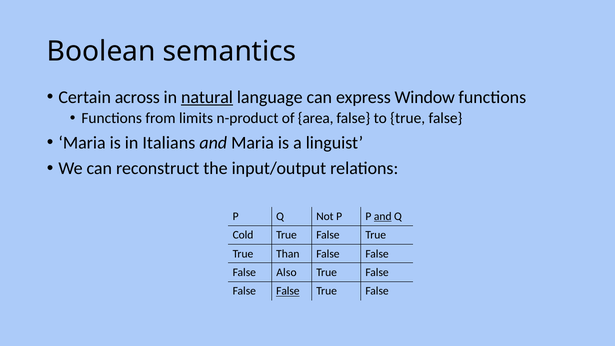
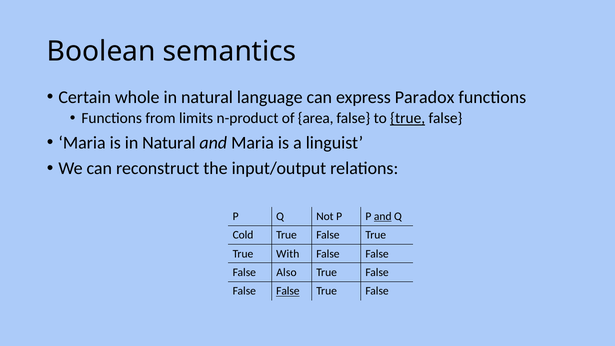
across: across -> whole (137, 97)
natural underline: present -> none (207, 97)
Window: Window -> Paradox (425, 97)
true underline: none -> present (408, 118)
is in Italians: Italians -> Natural (169, 143)
Than: Than -> With (288, 254)
